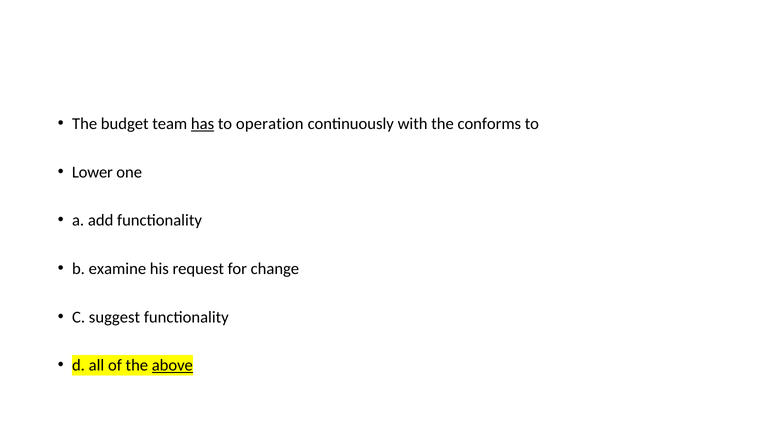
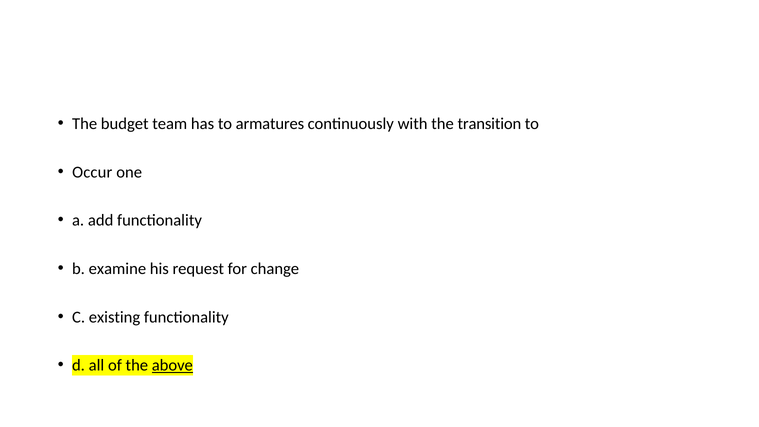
has underline: present -> none (203, 124)
operation: operation -> armatures (270, 124)
conforms: conforms -> transition (489, 124)
Lower: Lower -> Occur (92, 172)
suggest: suggest -> existing (115, 317)
